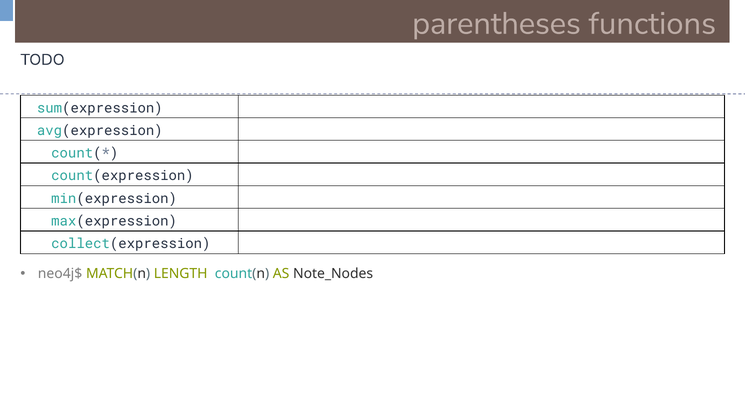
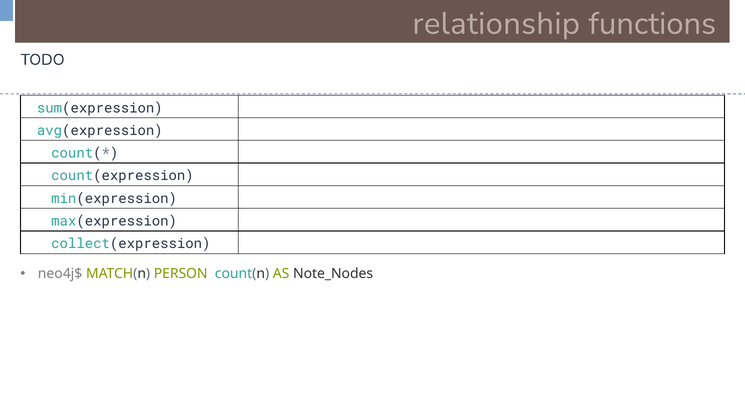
parentheses: parentheses -> relationship (496, 24)
LENGTH: LENGTH -> PERSON (181, 274)
